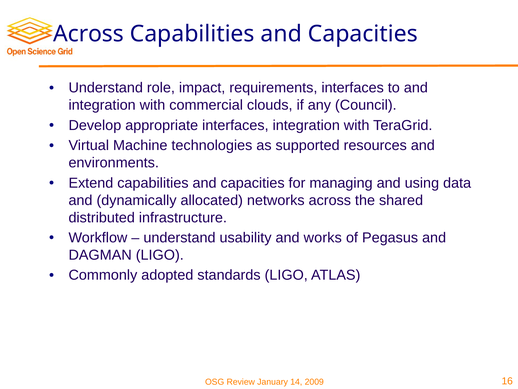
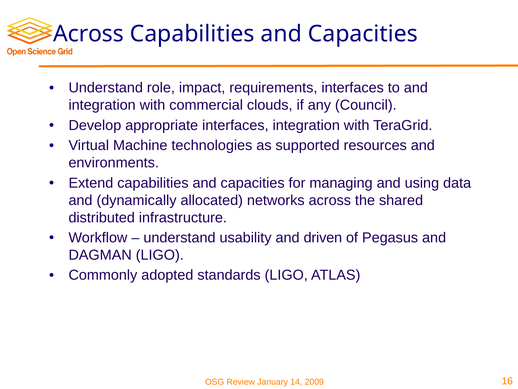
works: works -> driven (323, 237)
